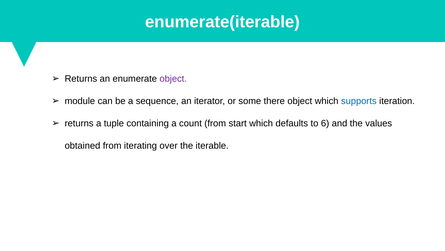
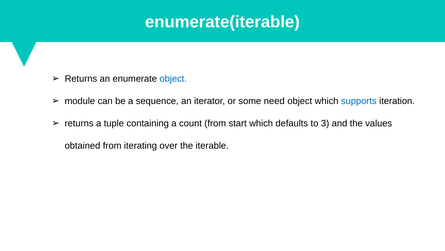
object colour: purple -> blue (173, 79)
there: there -> need (274, 101)
6: 6 -> 3 (325, 123)
